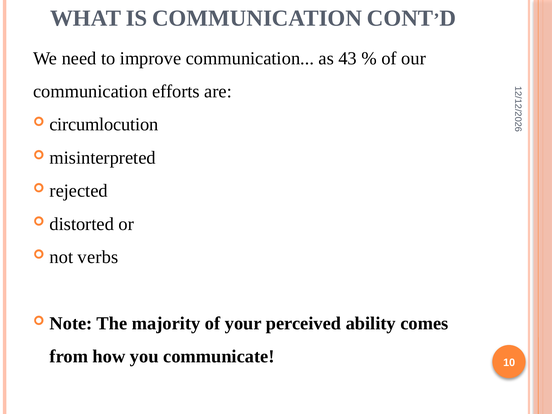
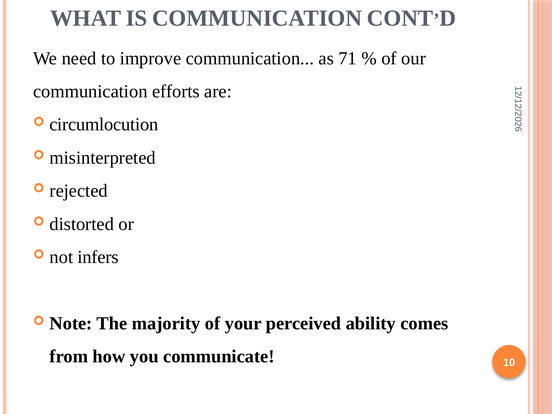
43: 43 -> 71 (348, 58)
verbs: verbs -> infers (98, 257)
